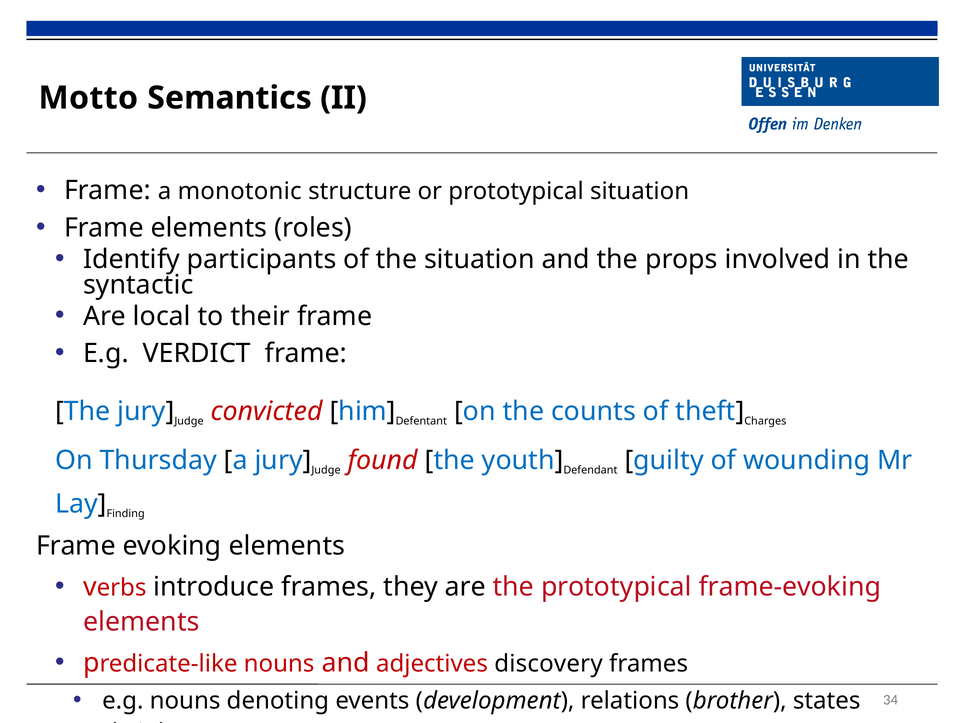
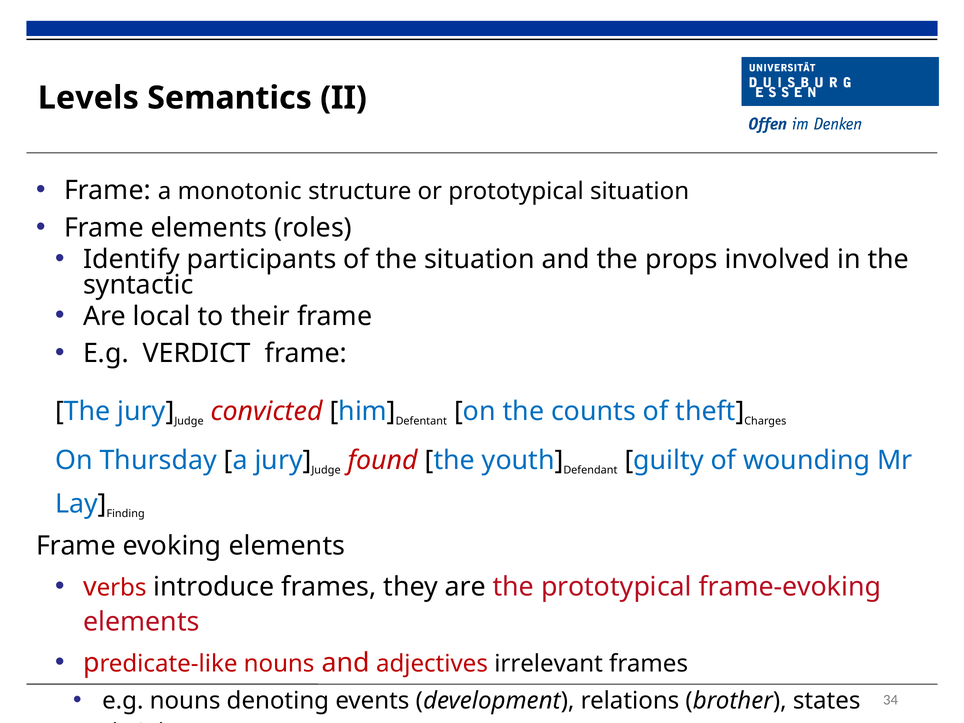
Motto: Motto -> Levels (88, 98)
discovery: discovery -> irrelevant (549, 664)
